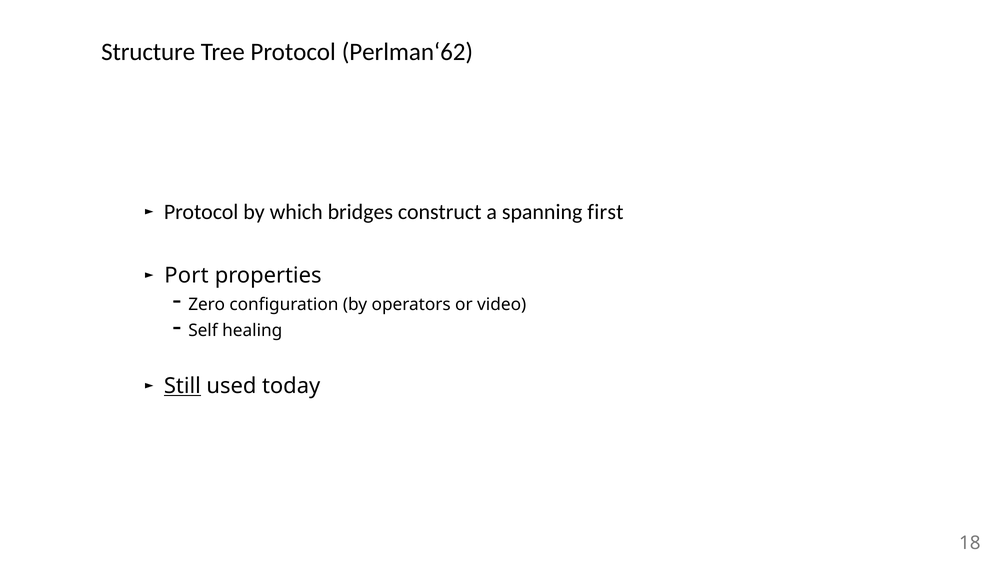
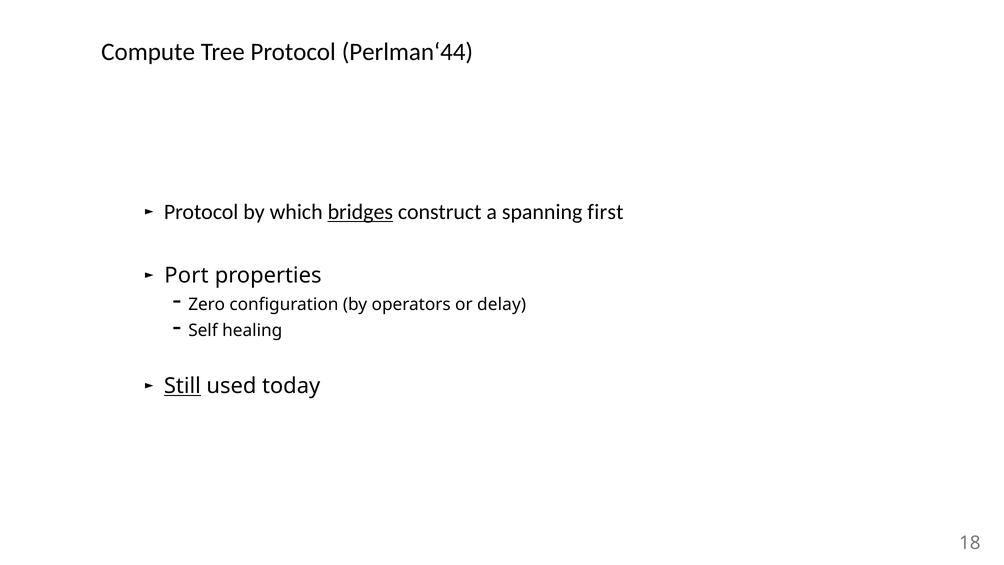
Structure: Structure -> Compute (148, 52)
Perlman‘62: Perlman‘62 -> Perlman‘44 (407, 52)
bridges underline: none -> present (360, 212)
video: video -> delay (502, 304)
